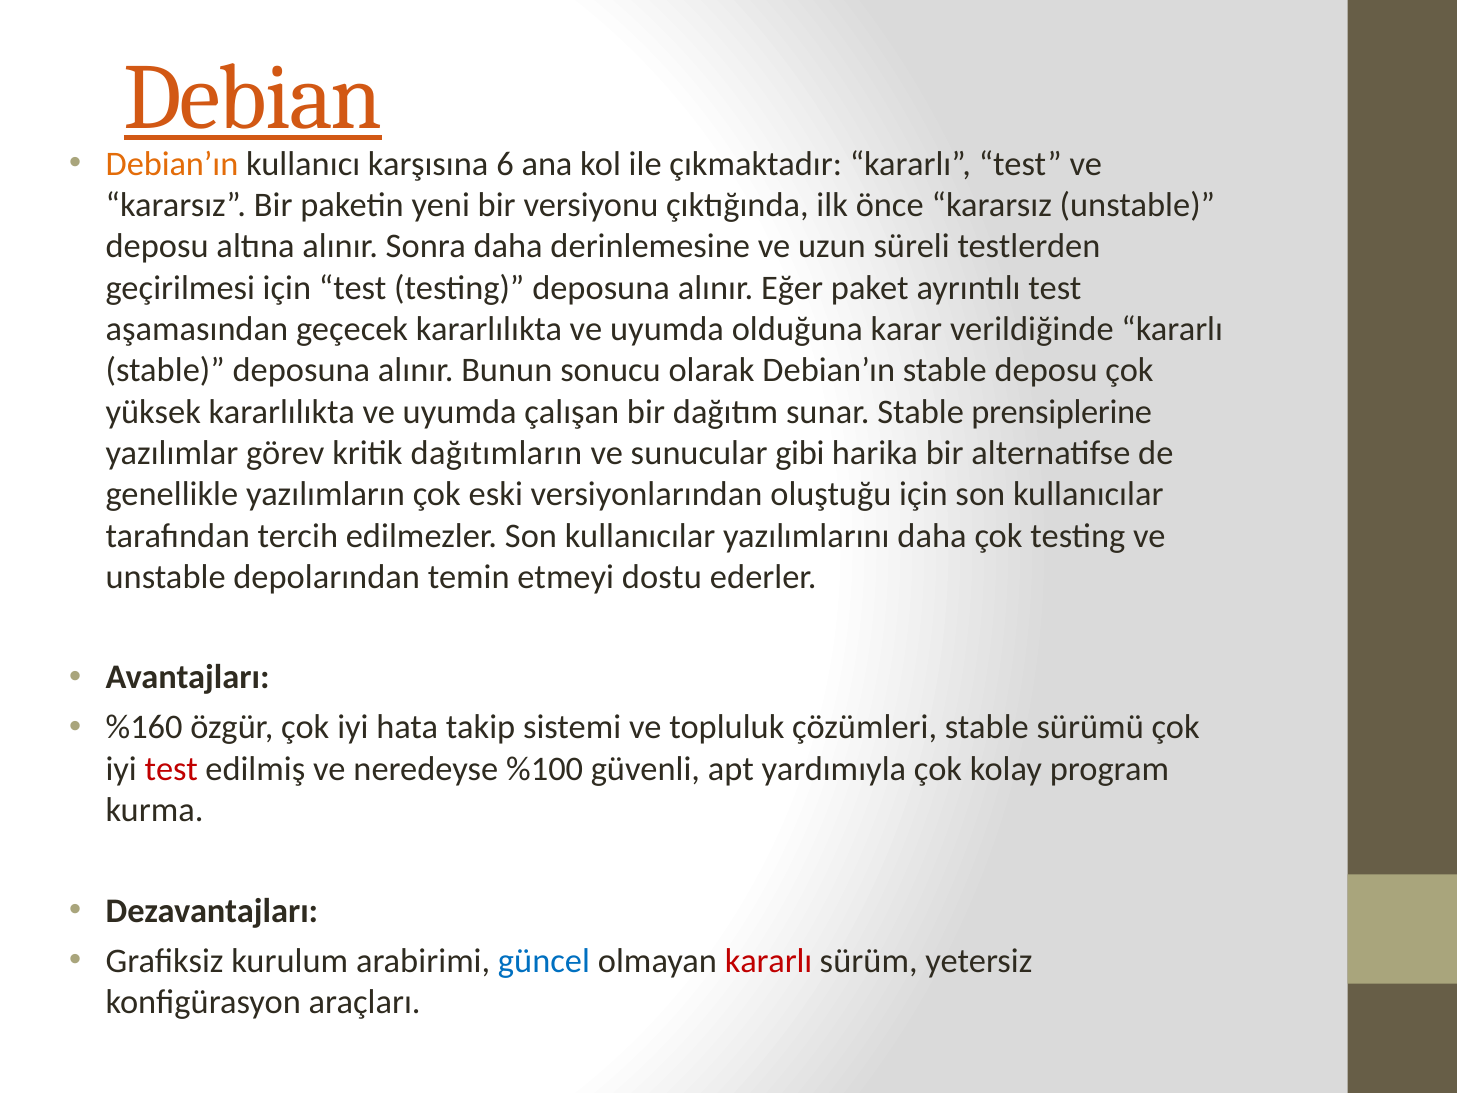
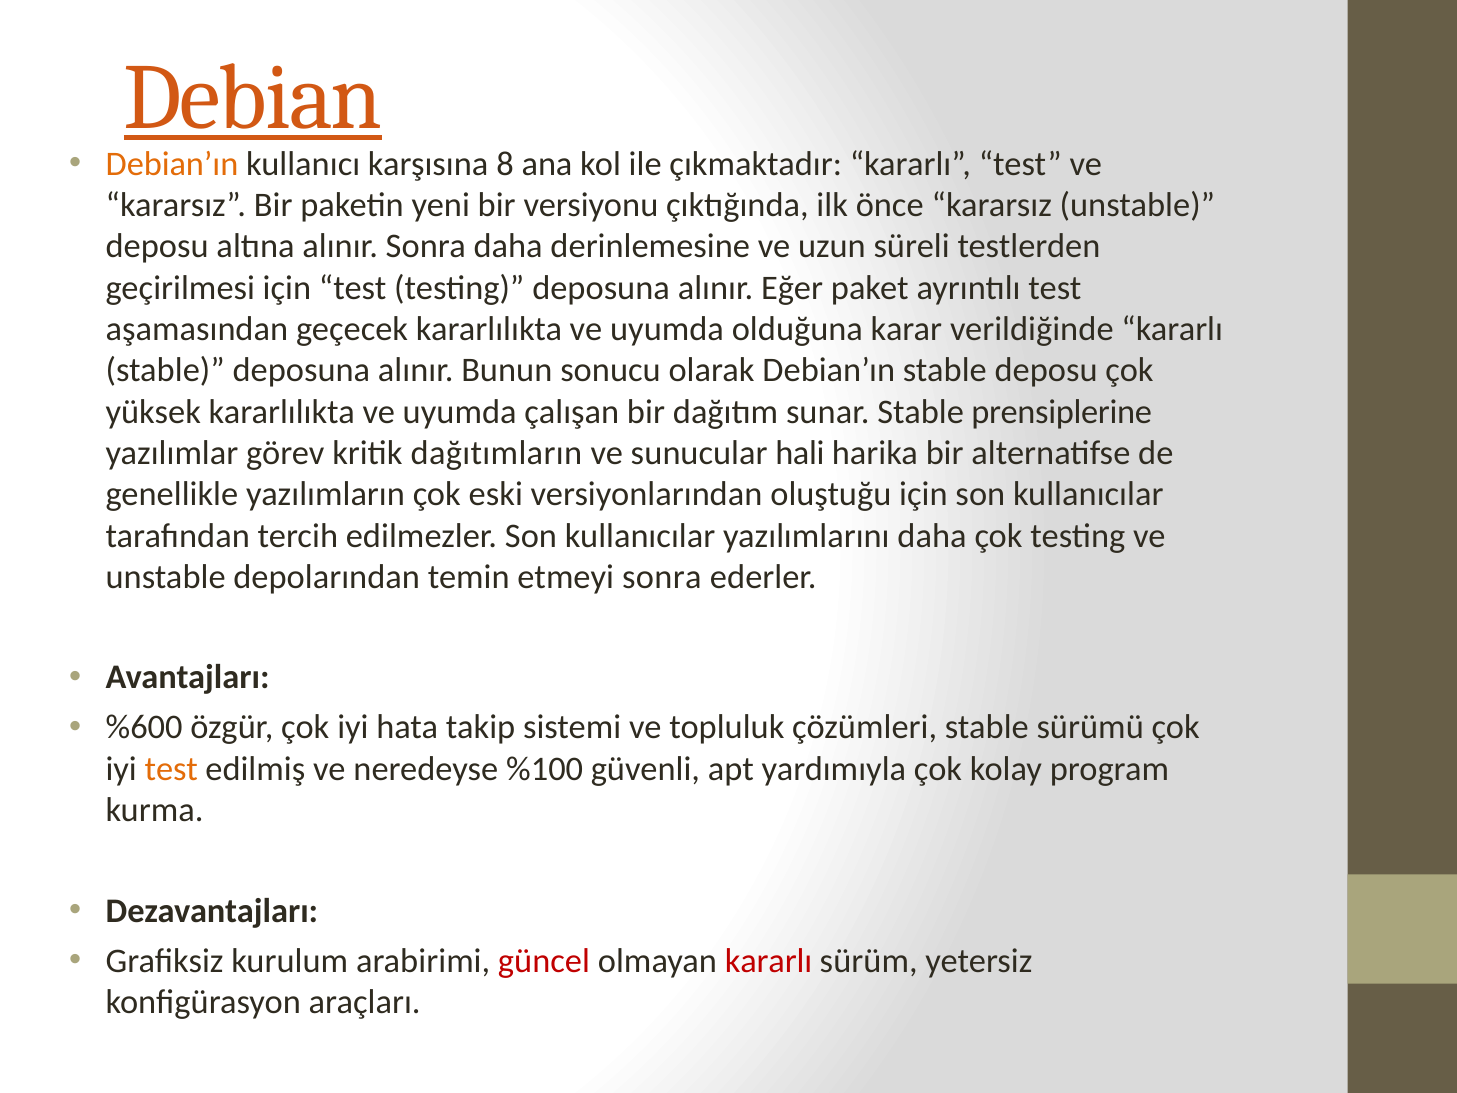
6: 6 -> 8 (505, 164)
gibi: gibi -> hali (800, 453)
etmeyi dostu: dostu -> sonra (662, 577)
%160: %160 -> %600 (144, 727)
test colour: red -> orange (171, 769)
güncel colour: blue -> red (544, 961)
